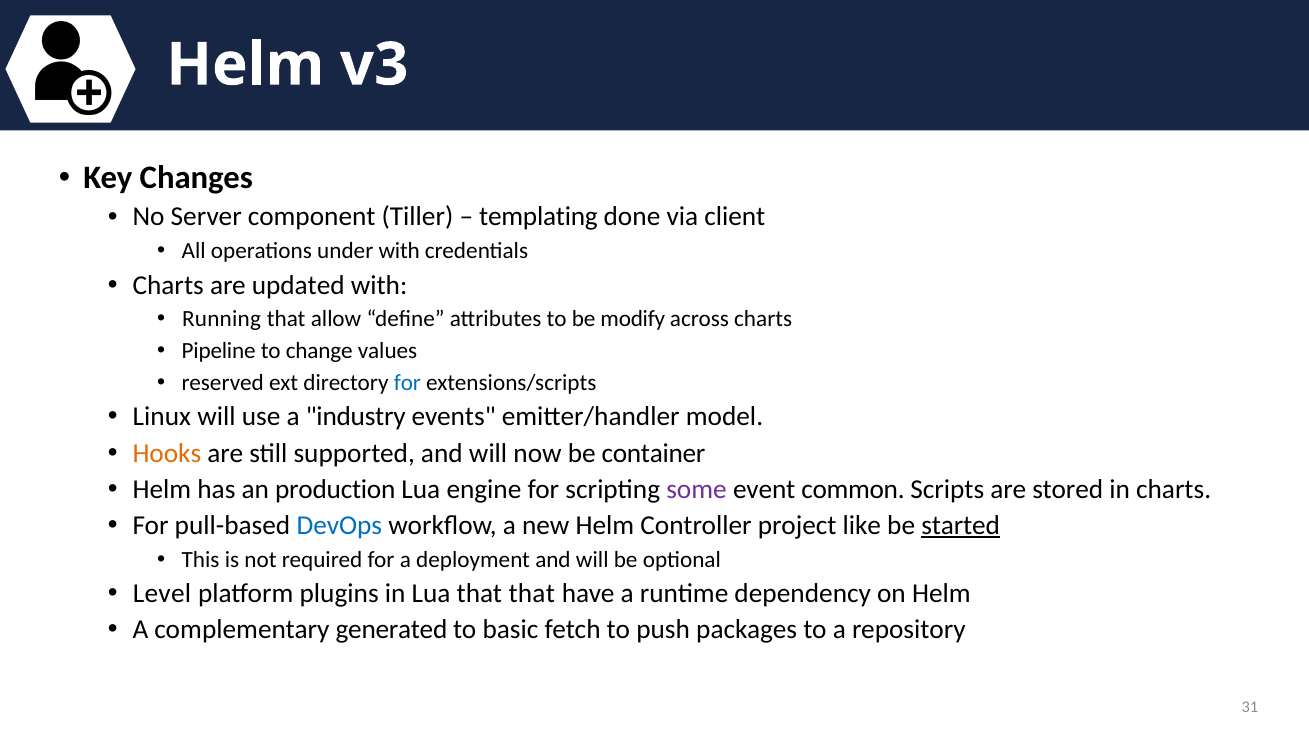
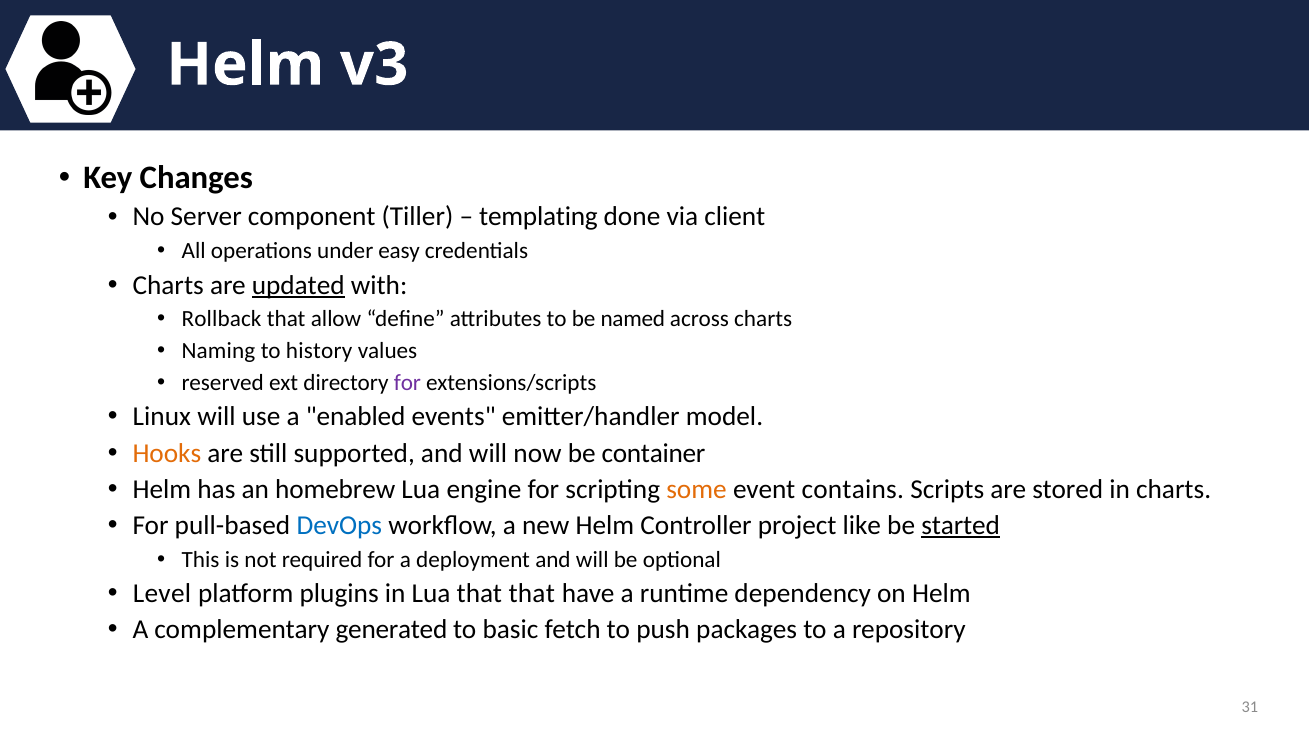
under with: with -> easy (399, 251)
updated underline: none -> present (298, 285)
Running: Running -> Rollback (222, 319)
modify: modify -> named (633, 319)
Pipeline: Pipeline -> Naming (218, 351)
change: change -> history (319, 351)
for colour: blue -> purple (407, 383)
industry: industry -> enabled (356, 417)
production: production -> homebrew (335, 489)
some colour: purple -> orange (697, 489)
common: common -> contains (853, 489)
